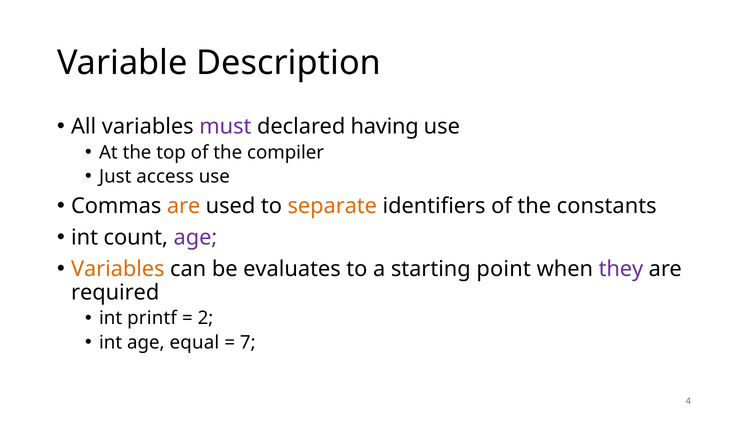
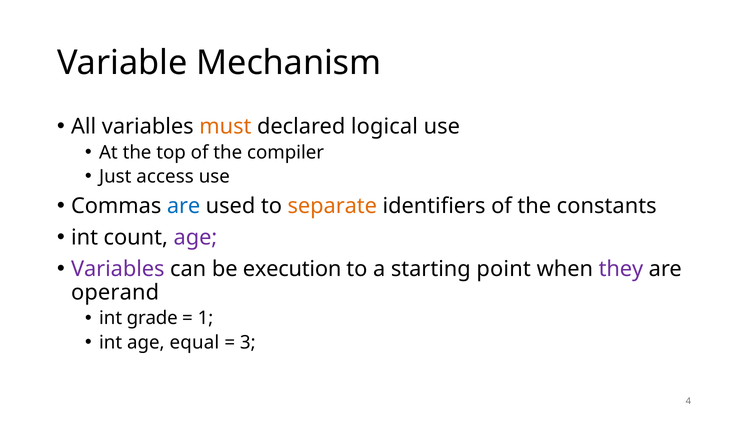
Description: Description -> Mechanism (289, 63)
must colour: purple -> orange (225, 126)
having: having -> logical (384, 126)
are colour: orange -> blue (184, 206)
Variables colour: orange -> purple (118, 269)
evaluates: evaluates -> execution (292, 269)
required: required -> operand (115, 292)
printf: printf -> grade (152, 318)
2: 2 -> 1 (205, 318)
7: 7 -> 3 (248, 342)
